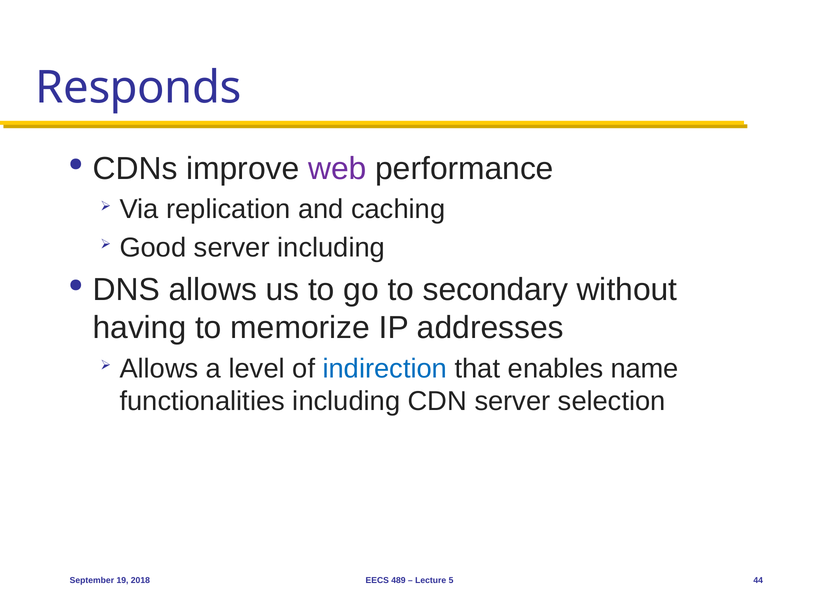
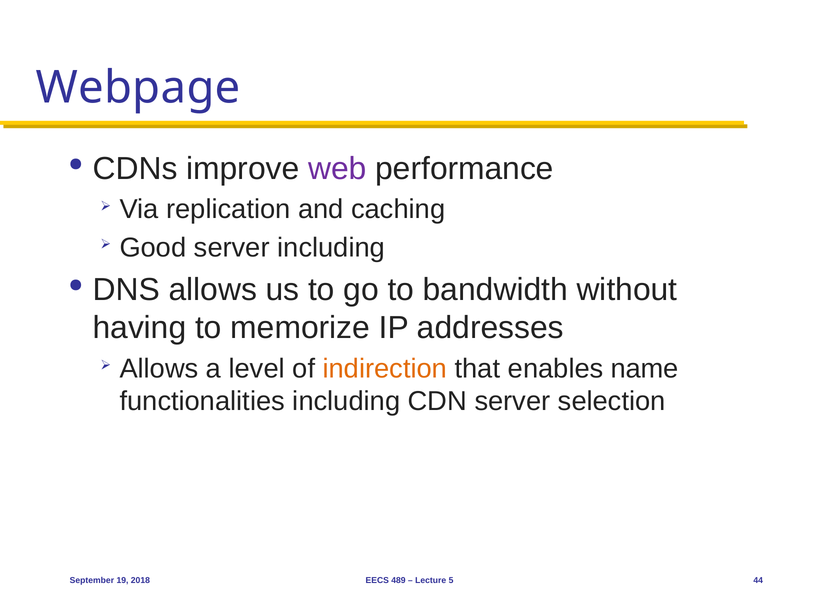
Responds: Responds -> Webpage (138, 88)
secondary: secondary -> bandwidth (495, 290)
indirection colour: blue -> orange (385, 369)
